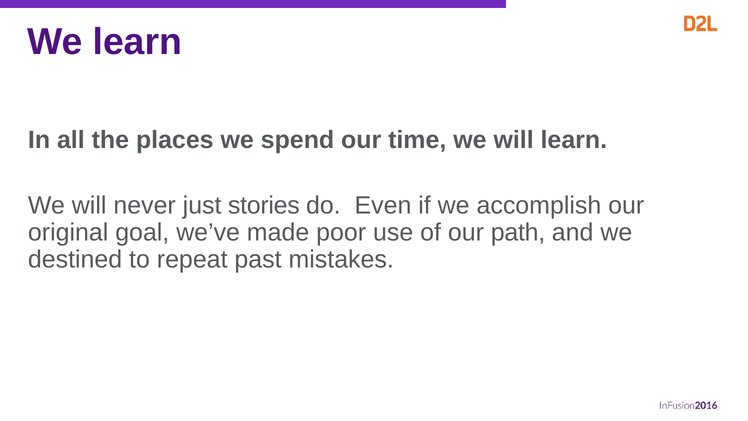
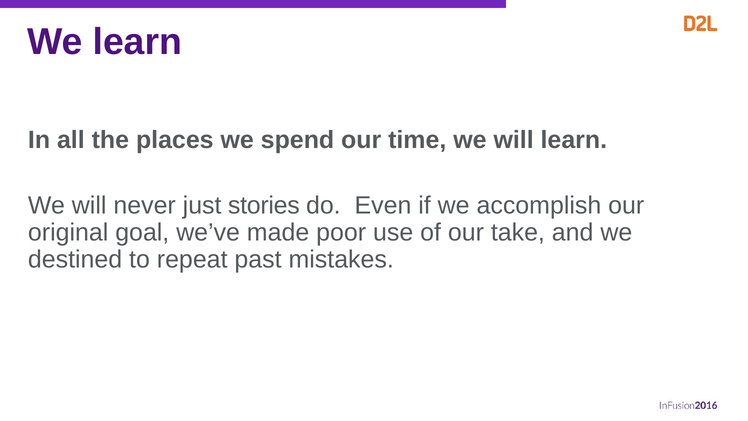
path: path -> take (518, 232)
